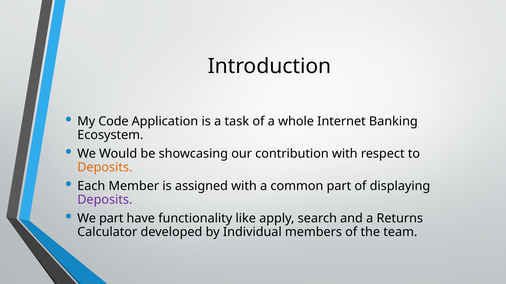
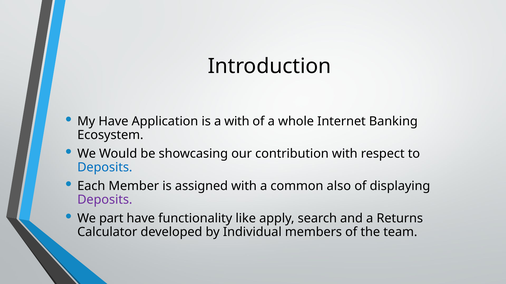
My Code: Code -> Have (113, 122)
a task: task -> with (237, 122)
Deposits colour: orange -> blue (105, 168)
common part: part -> also (339, 187)
